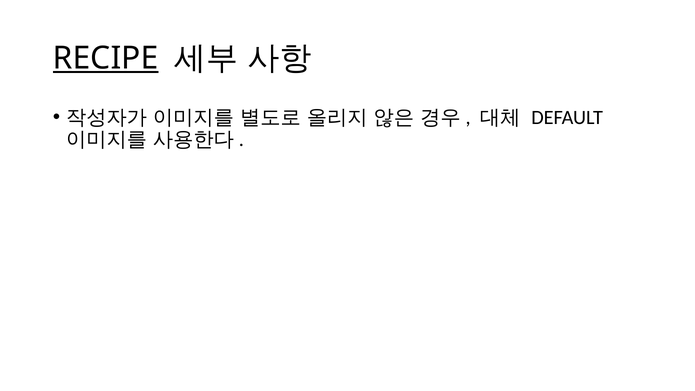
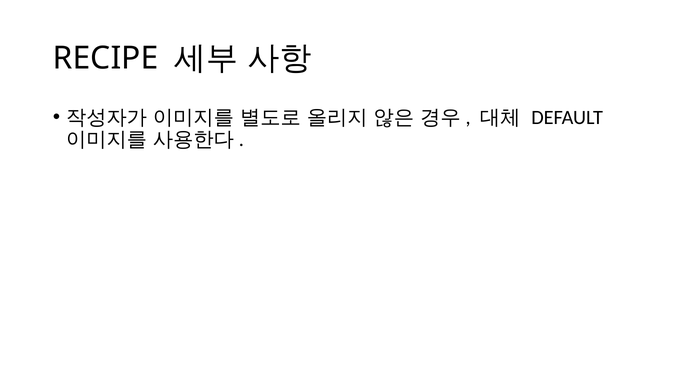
RECIPE underline: present -> none (106, 58)
